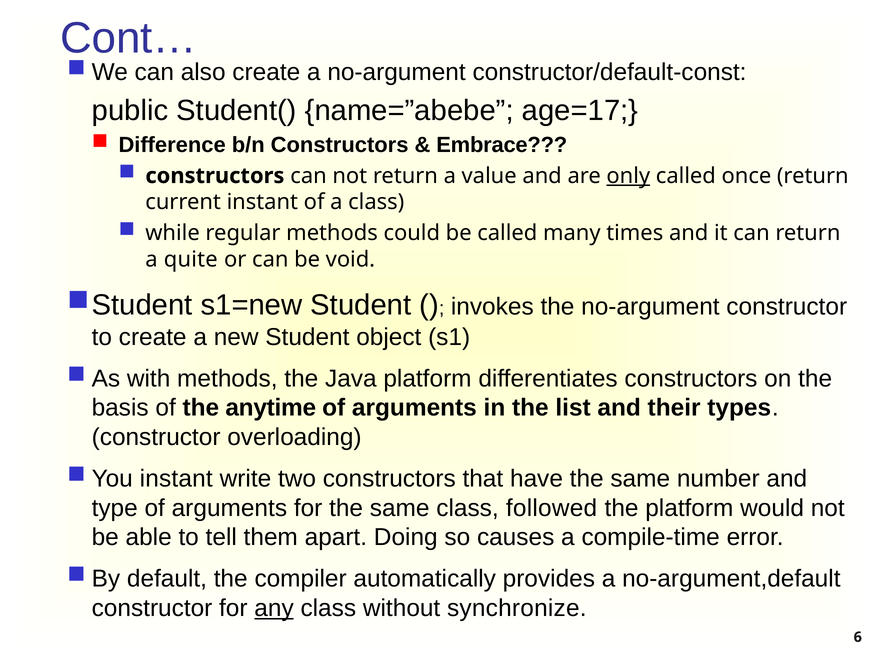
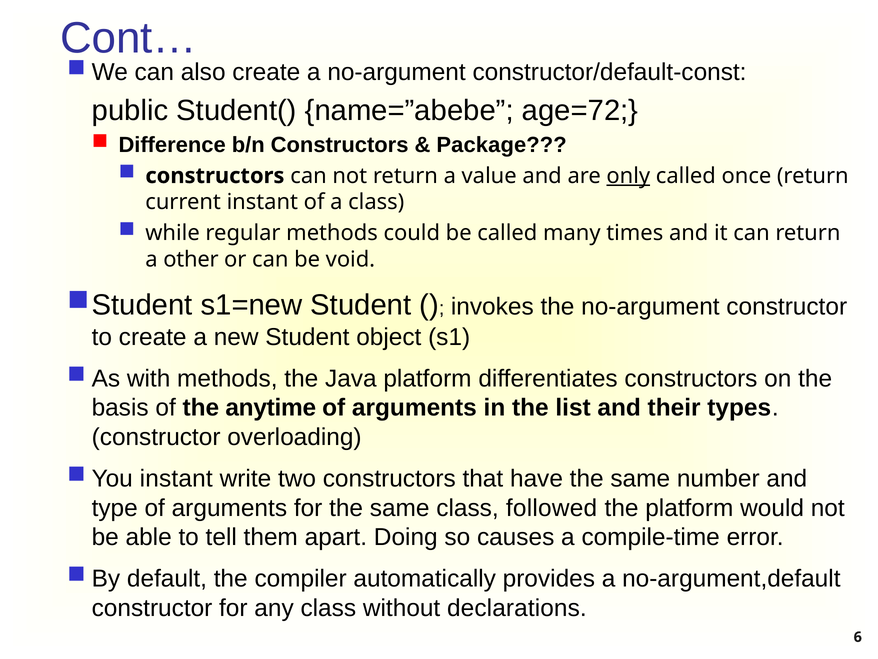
age=17: age=17 -> age=72 (580, 110)
Embrace: Embrace -> Package (502, 145)
quite: quite -> other (191, 259)
any underline: present -> none (274, 608)
synchronize: synchronize -> declarations (517, 608)
